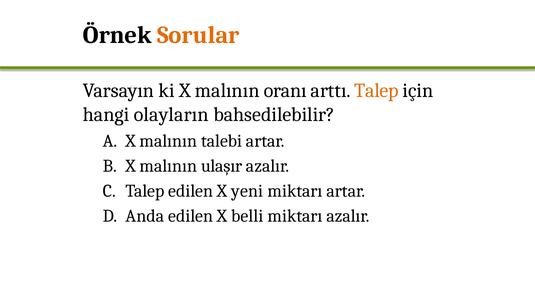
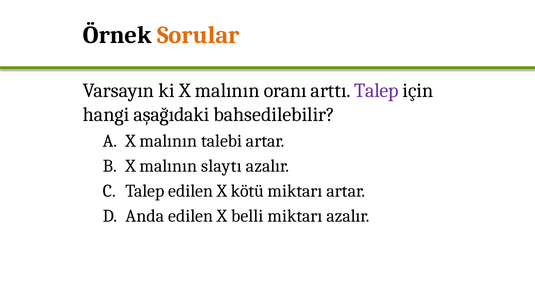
Talep colour: orange -> purple (376, 91)
olayların: olayların -> aşağıdaki (171, 115)
ulaşır: ulaşır -> slaytı (221, 166)
yeni: yeni -> kötü (247, 191)
